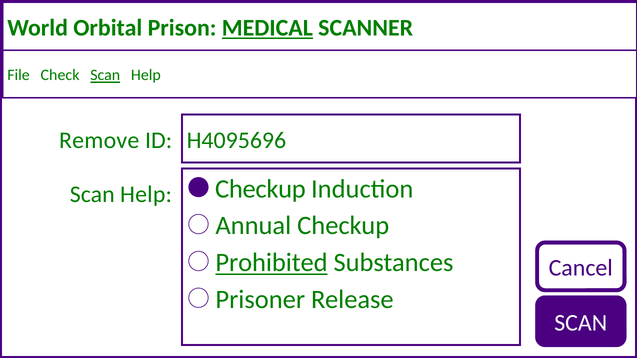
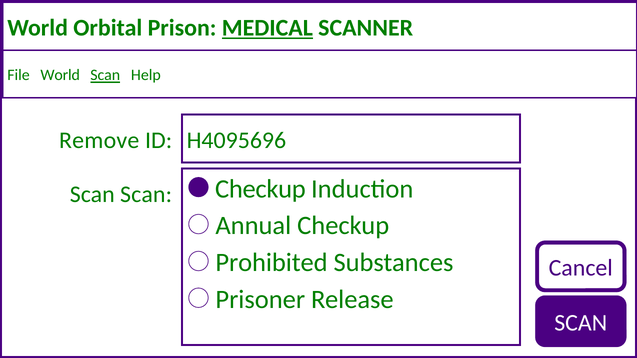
File Check: Check -> World (60, 75)
Help: Help -> Scan (146, 194)
Prohibited underline: present -> none (272, 263)
